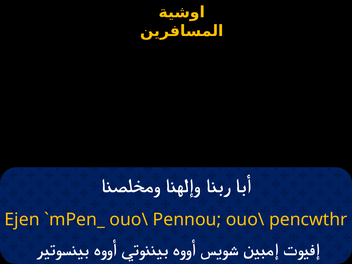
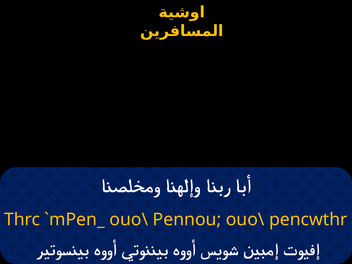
Ejen: Ejen -> Thrc (22, 220)
